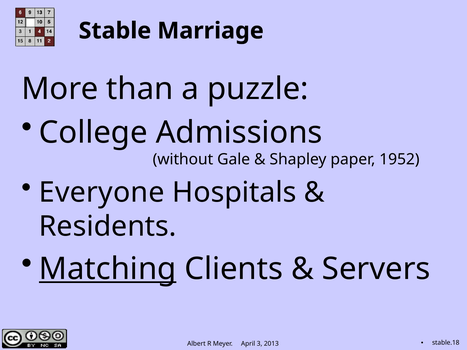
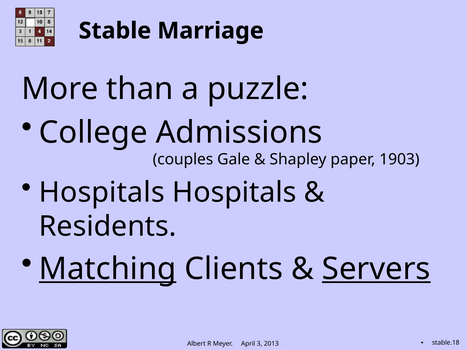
without: without -> couples (183, 159)
1952: 1952 -> 1903 (399, 159)
Everyone: Everyone -> Hospitals (102, 193)
Servers underline: none -> present (376, 269)
